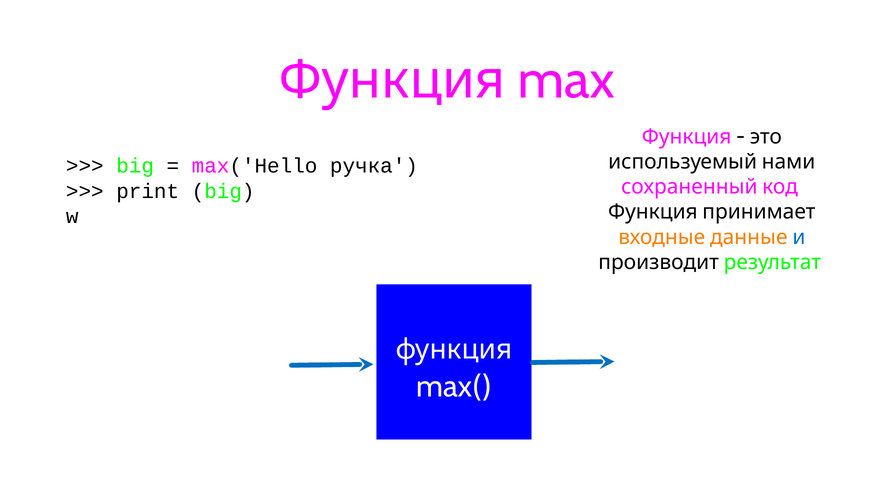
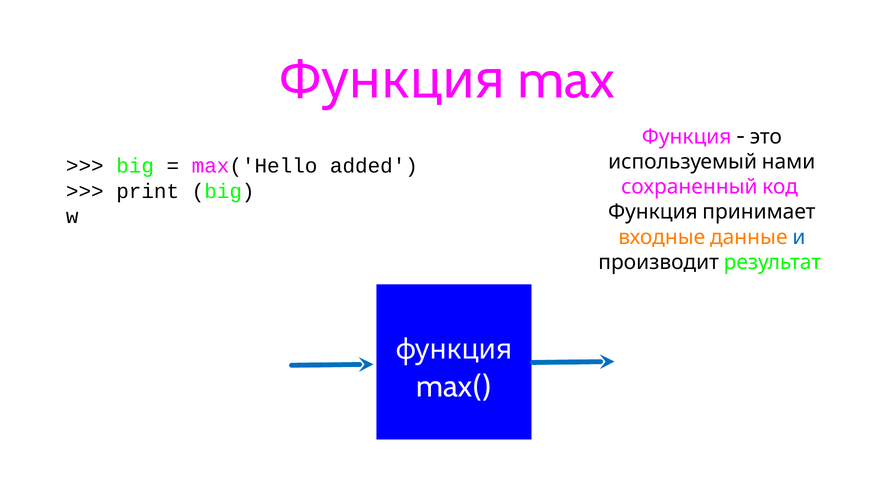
ручка: ручка -> added (374, 166)
